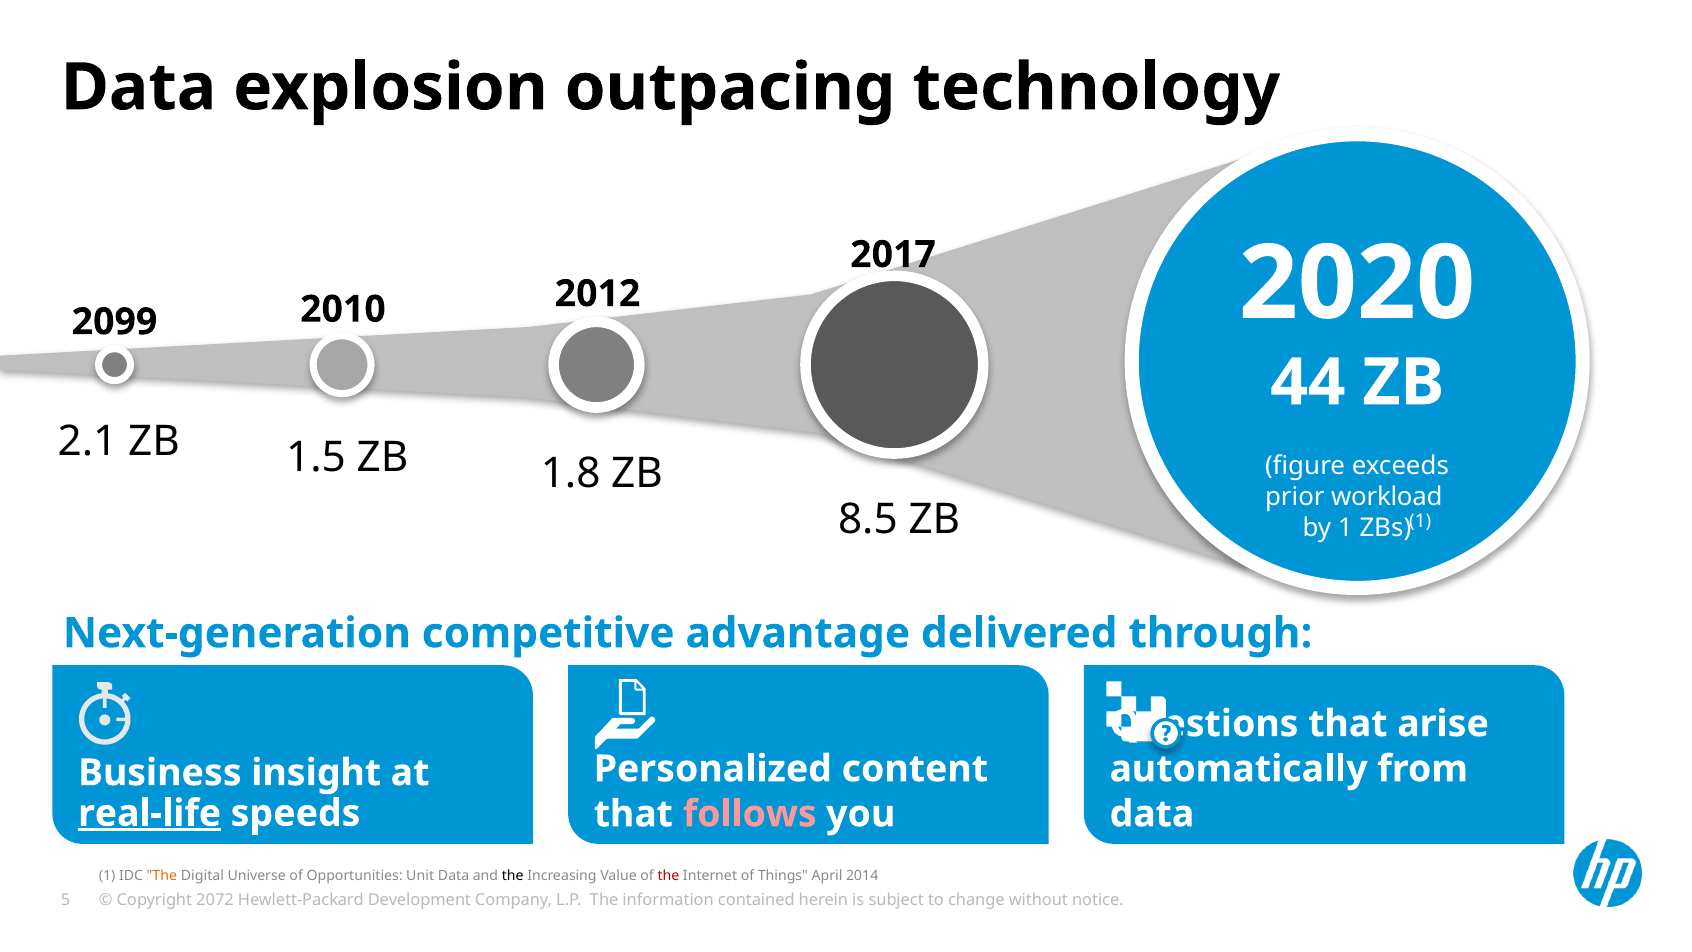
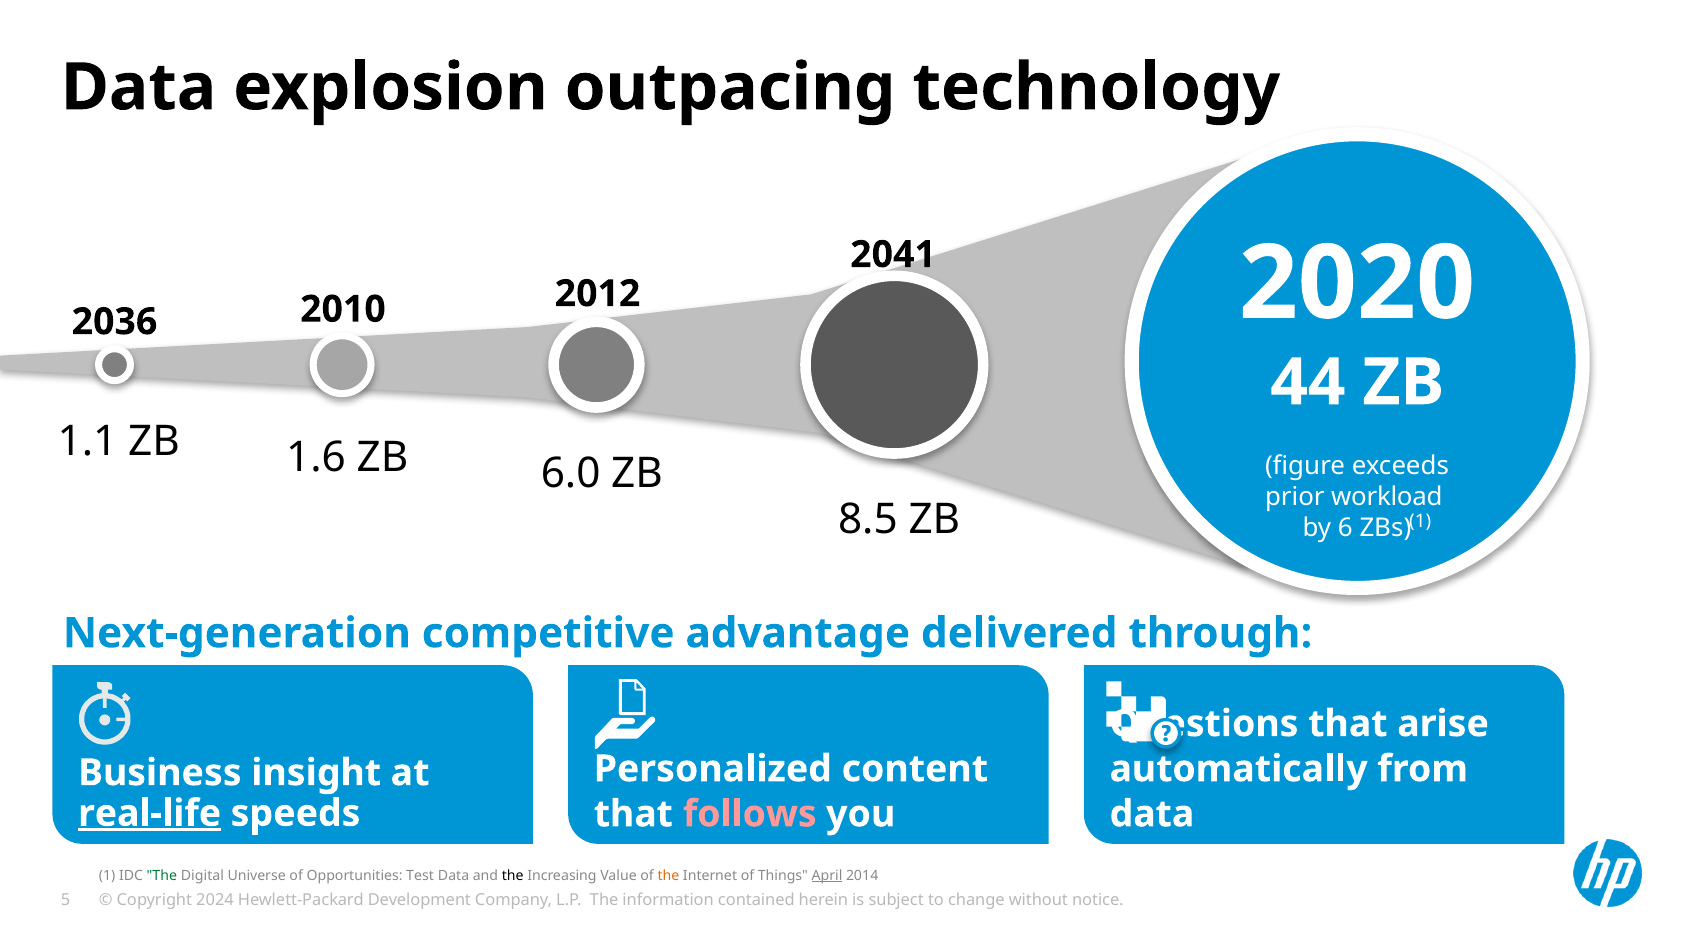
2017: 2017 -> 2041 (893, 255)
2099: 2099 -> 2036 (114, 322)
2.1: 2.1 -> 1.1 (88, 441)
1.5: 1.5 -> 1.6 (316, 457)
1.8: 1.8 -> 6.0 (571, 474)
by 1: 1 -> 6 (1345, 528)
The colour: orange -> green (162, 876)
Unit: Unit -> Test (420, 876)
the colour: red -> orange (668, 876)
April underline: none -> present (827, 876)
2072: 2072 -> 2024 (215, 900)
